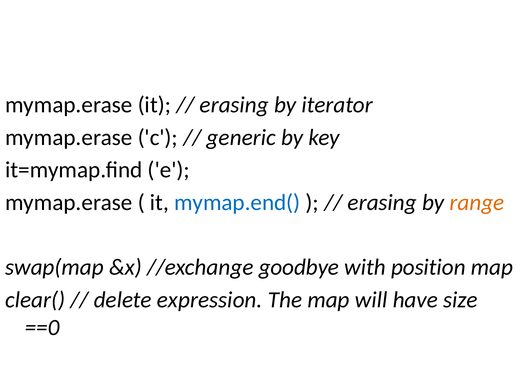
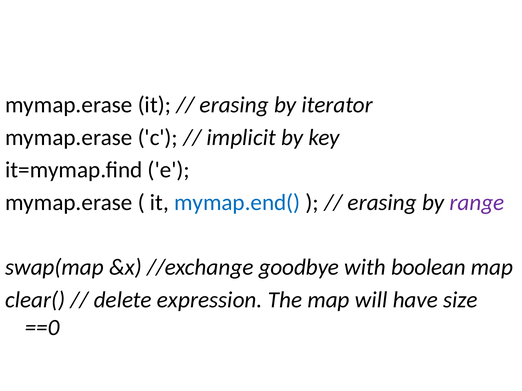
generic: generic -> implicit (241, 138)
range colour: orange -> purple (477, 203)
position: position -> boolean (428, 268)
